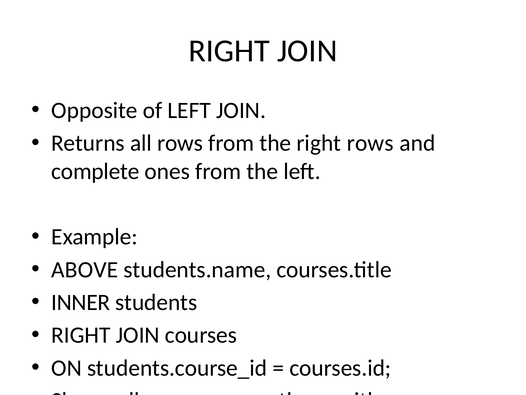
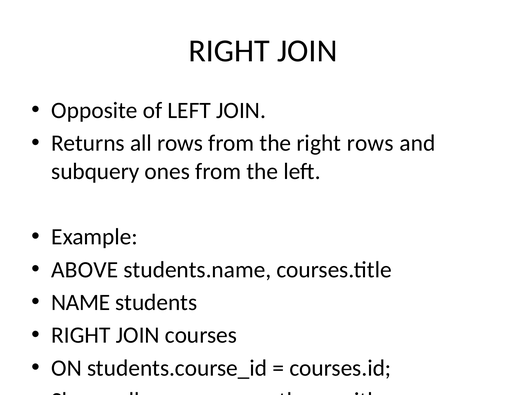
complete: complete -> subquery (95, 171)
INNER: INNER -> NAME (81, 302)
